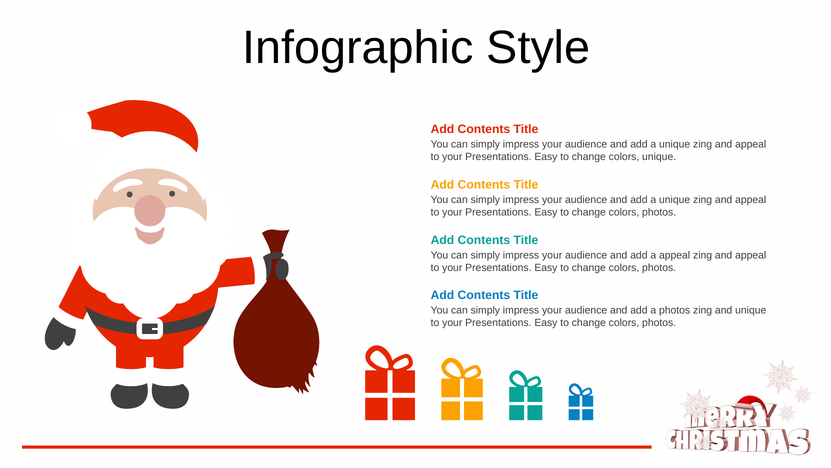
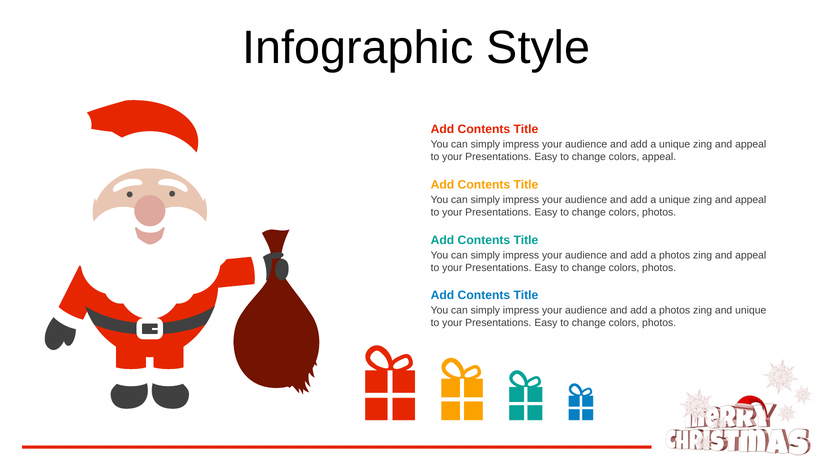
colors unique: unique -> appeal (659, 157)
appeal: appeal -> photos (675, 255)
